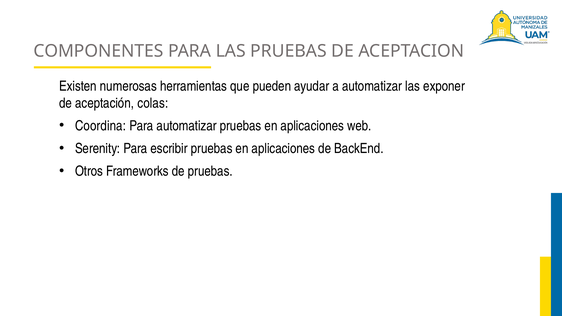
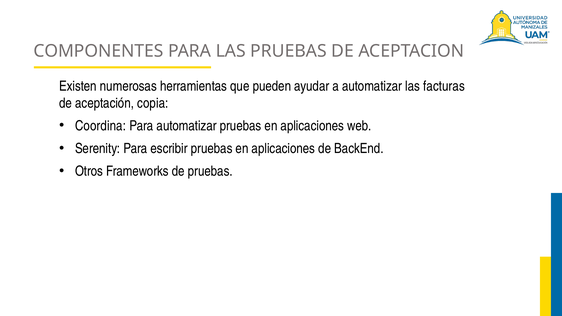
exponer: exponer -> facturas (444, 86)
colas: colas -> copia (153, 103)
